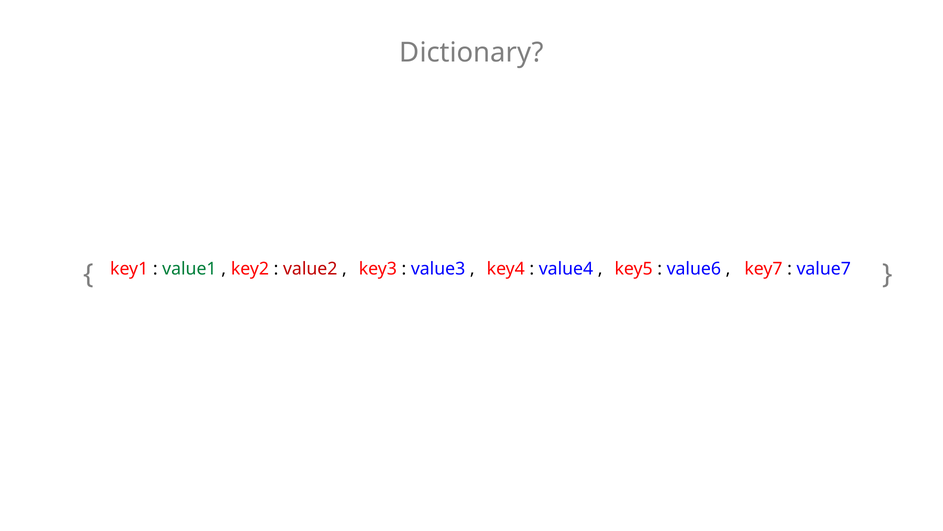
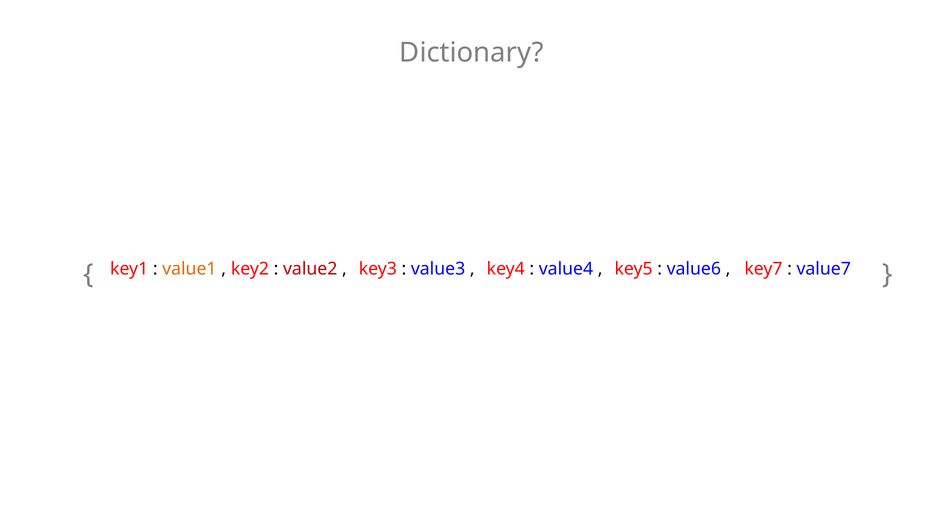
value1 colour: green -> orange (189, 268)
